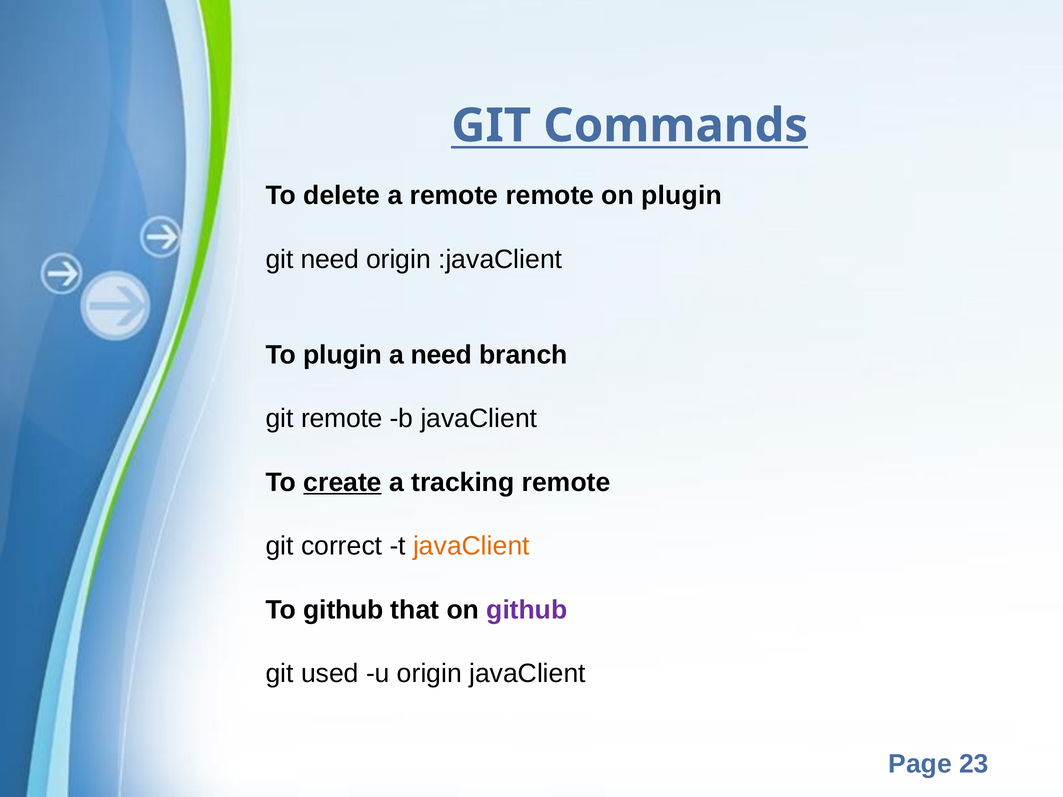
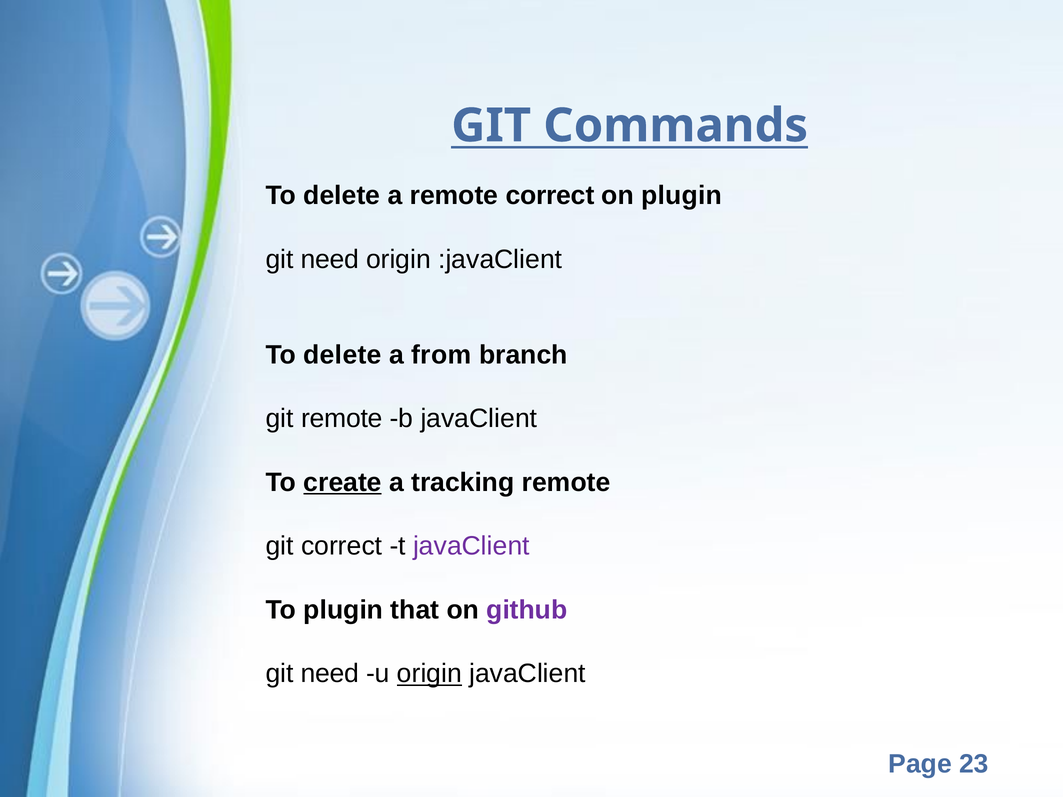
remote remote: remote -> correct (550, 196)
plugin: plugin -> delete (342, 355)
a need: need -> from (441, 355)
javaClient colour: orange -> purple (471, 546)
To github: github -> plugin (343, 610)
used: used -> need (330, 674)
origin underline: none -> present (429, 674)
